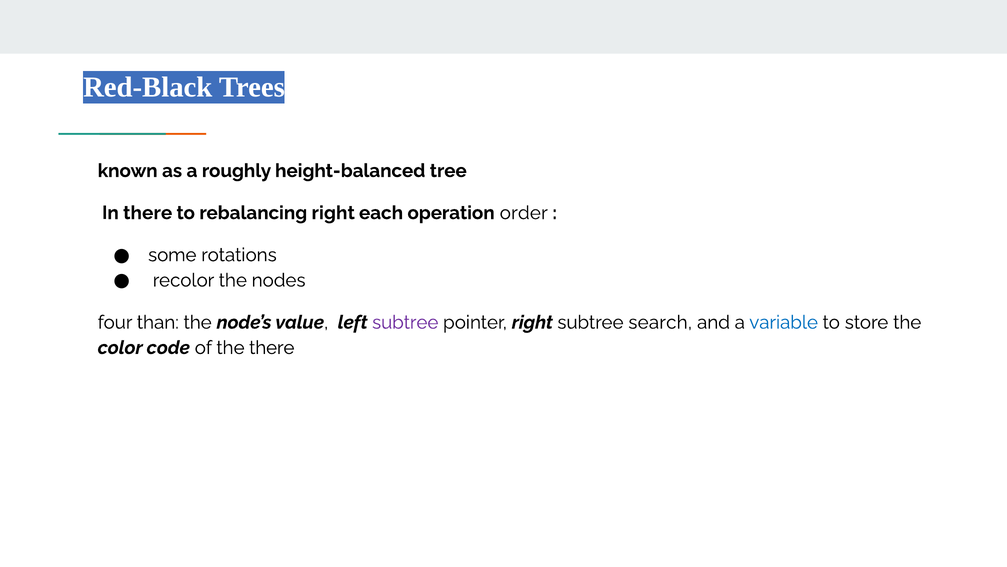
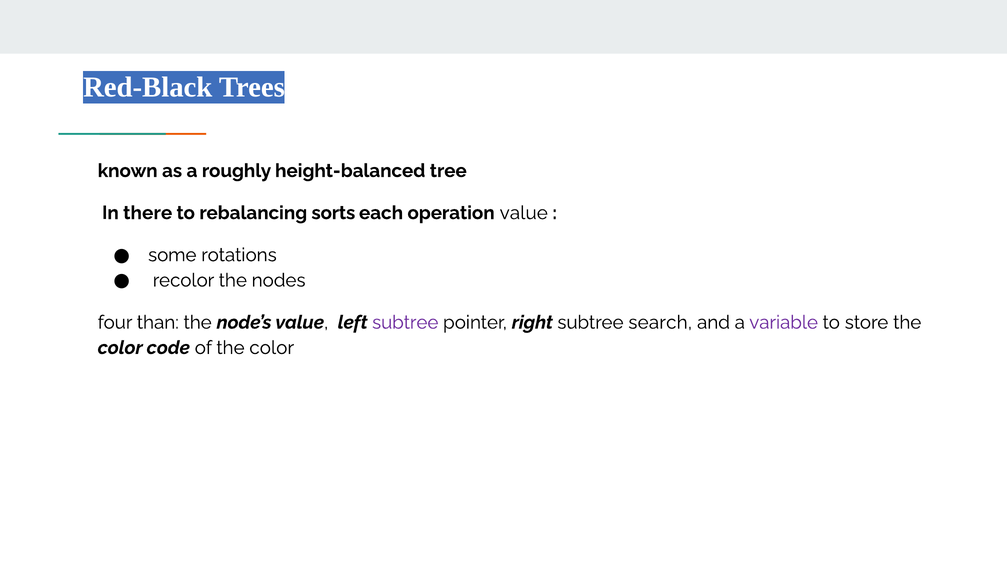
rebalancing right: right -> sorts (333, 213)
operation order: order -> value (524, 213)
variable colour: blue -> purple (784, 322)
of the there: there -> color (272, 347)
